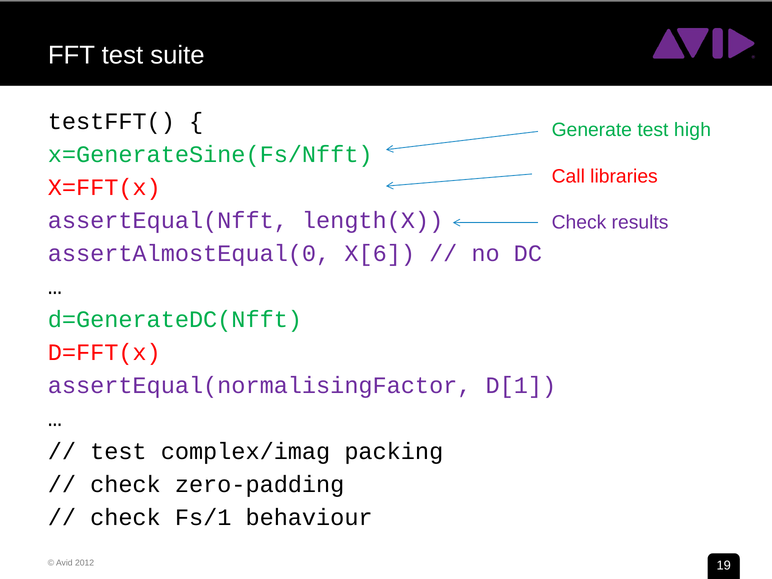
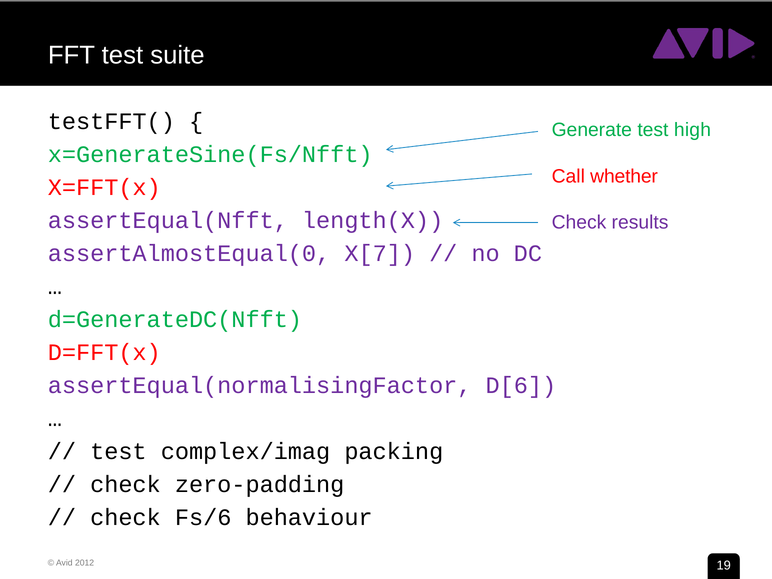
libraries: libraries -> whether (624, 176)
X[6: X[6 -> X[7 (380, 254)
D[1: D[1 -> D[6 (521, 386)
Fs/1: Fs/1 -> Fs/6 (203, 518)
